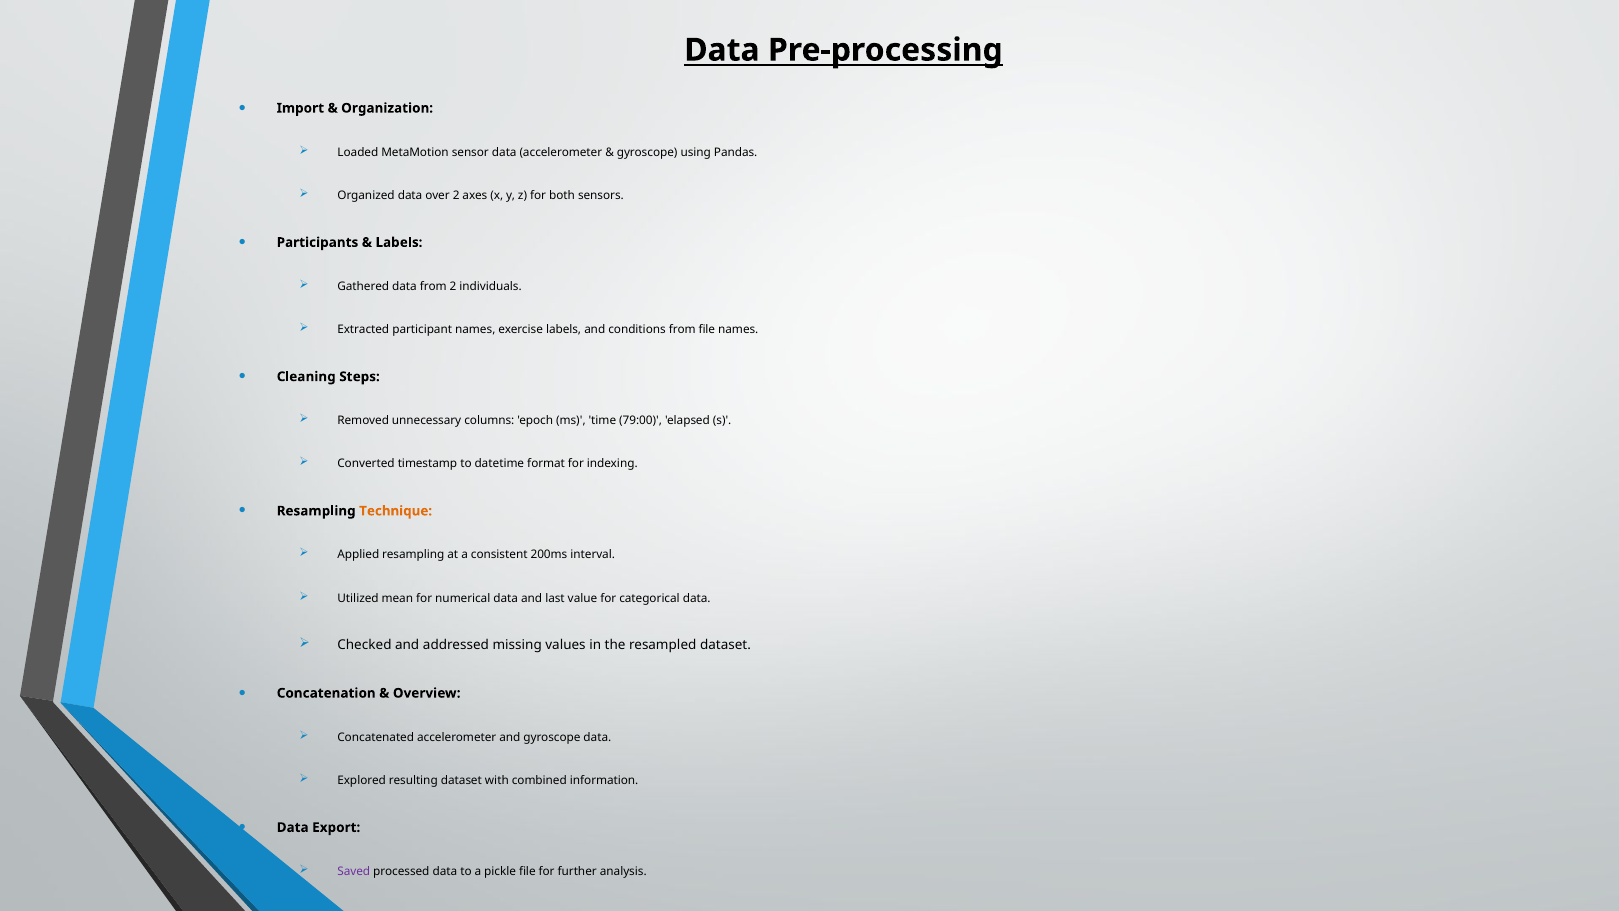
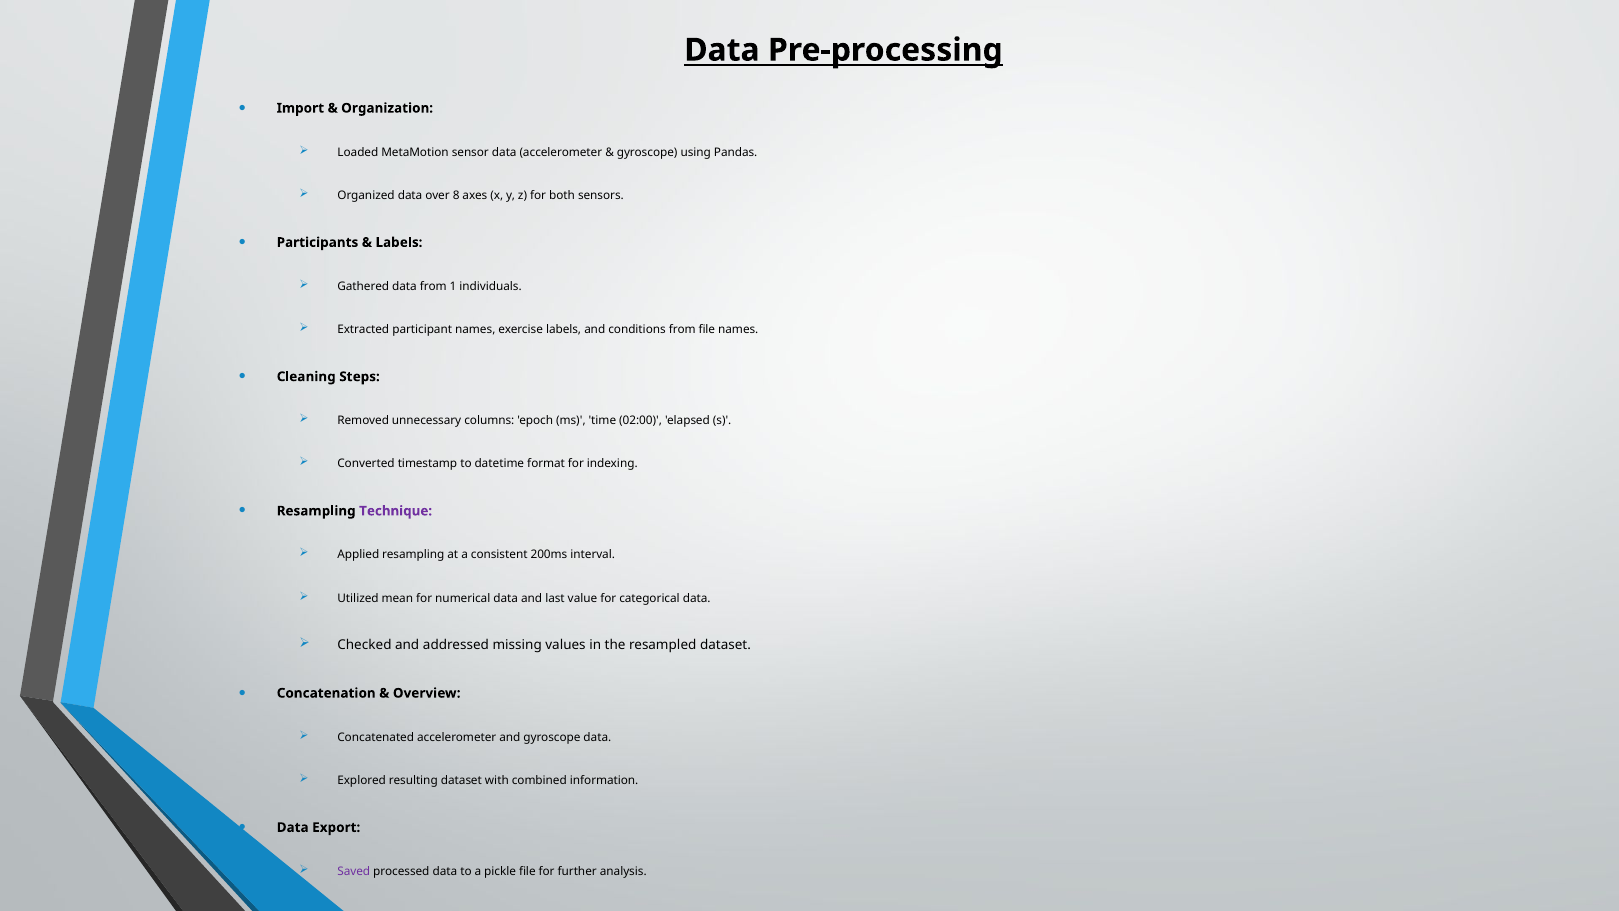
over 2: 2 -> 8 (456, 195)
from 2: 2 -> 1 (453, 286)
79:00: 79:00 -> 02:00 (641, 421)
Technique colour: orange -> purple (396, 511)
